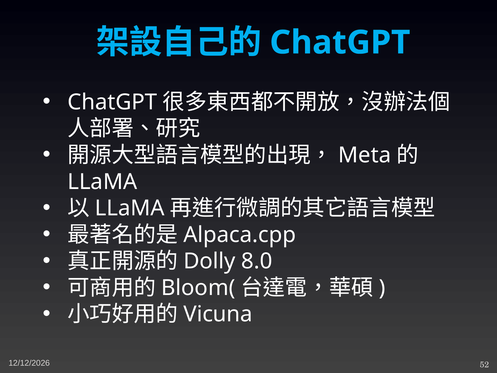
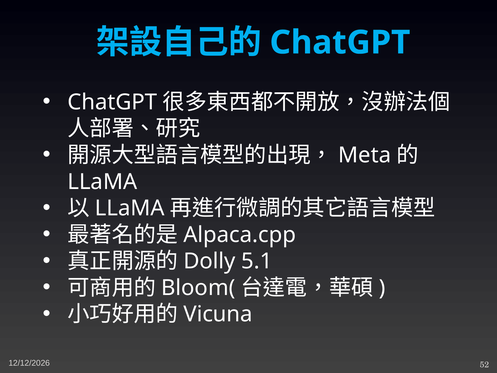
8.0: 8.0 -> 5.1 (257, 261)
